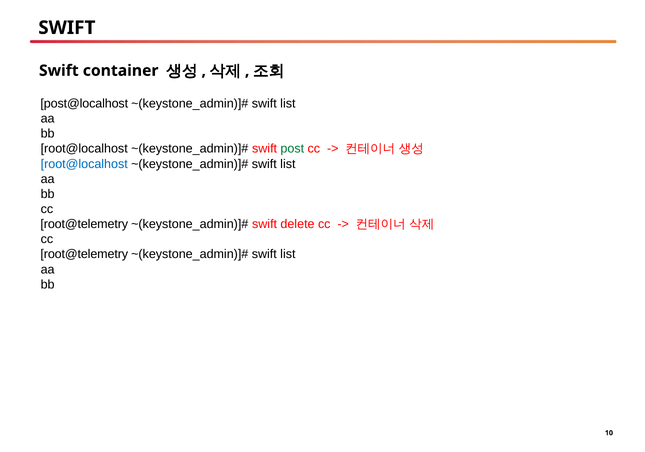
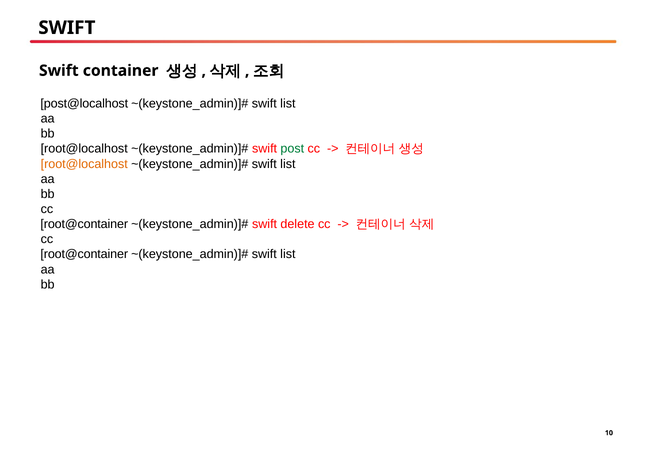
root@localhost colour: blue -> orange (84, 164)
root@telemetry: root@telemetry -> root@container (84, 224)
root@telemetry: root@telemetry -> root@container (84, 254)
